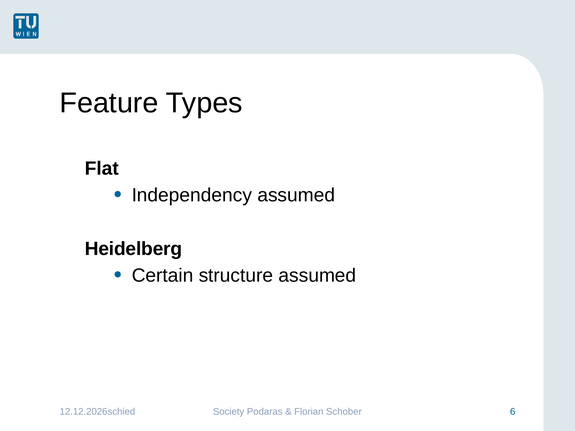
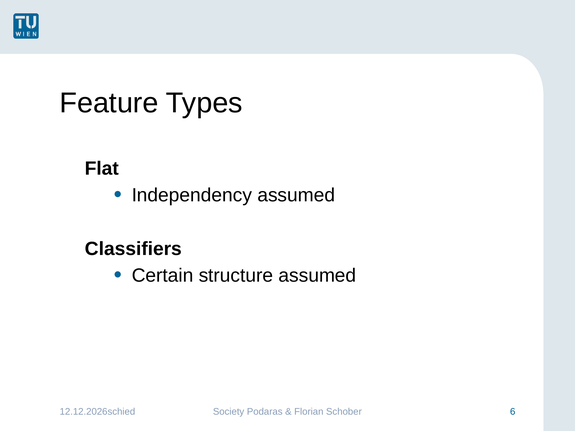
Heidelberg: Heidelberg -> Classifiers (133, 249)
